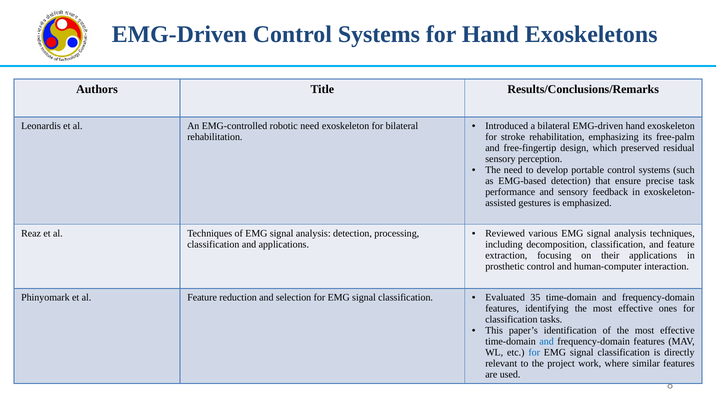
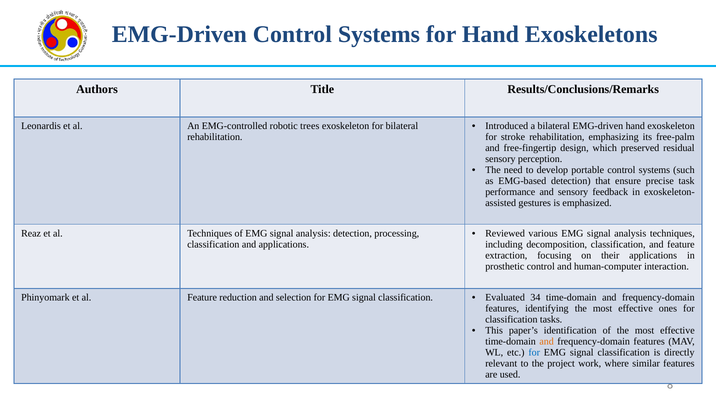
robotic need: need -> trees (310, 126)
35: 35 -> 34 (535, 297)
and colour: blue -> orange (547, 341)
